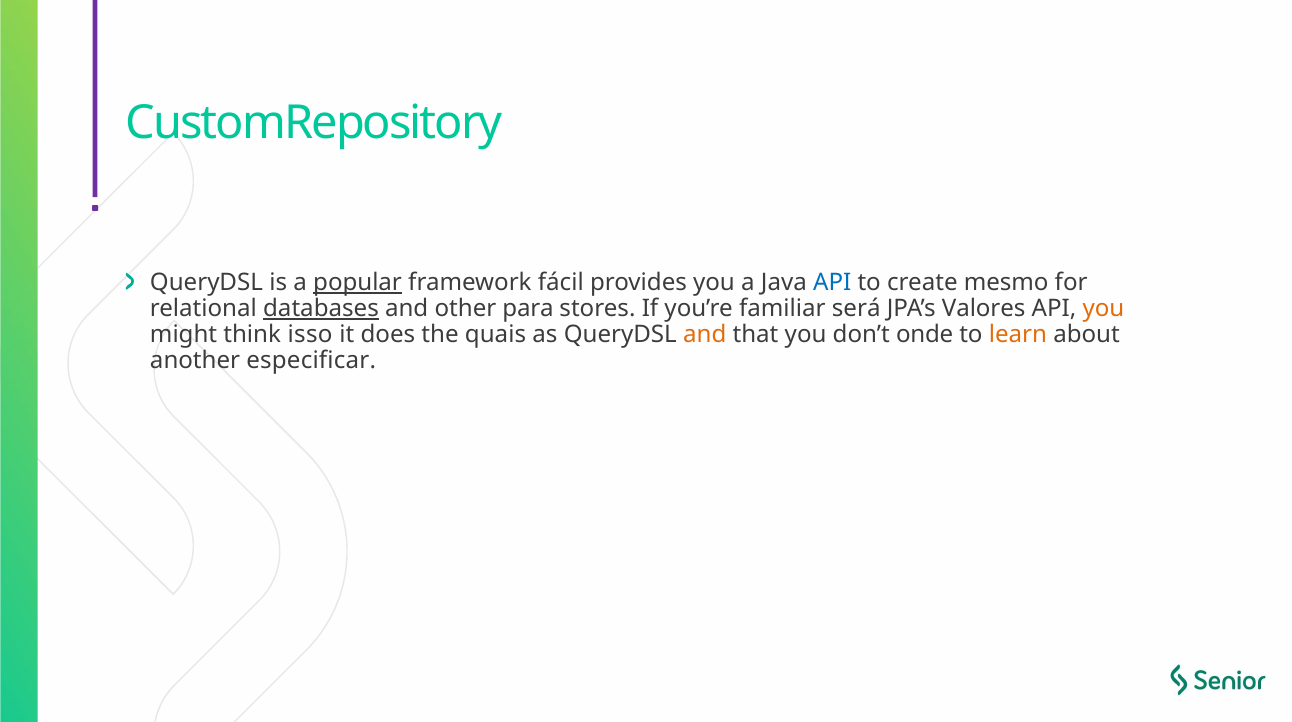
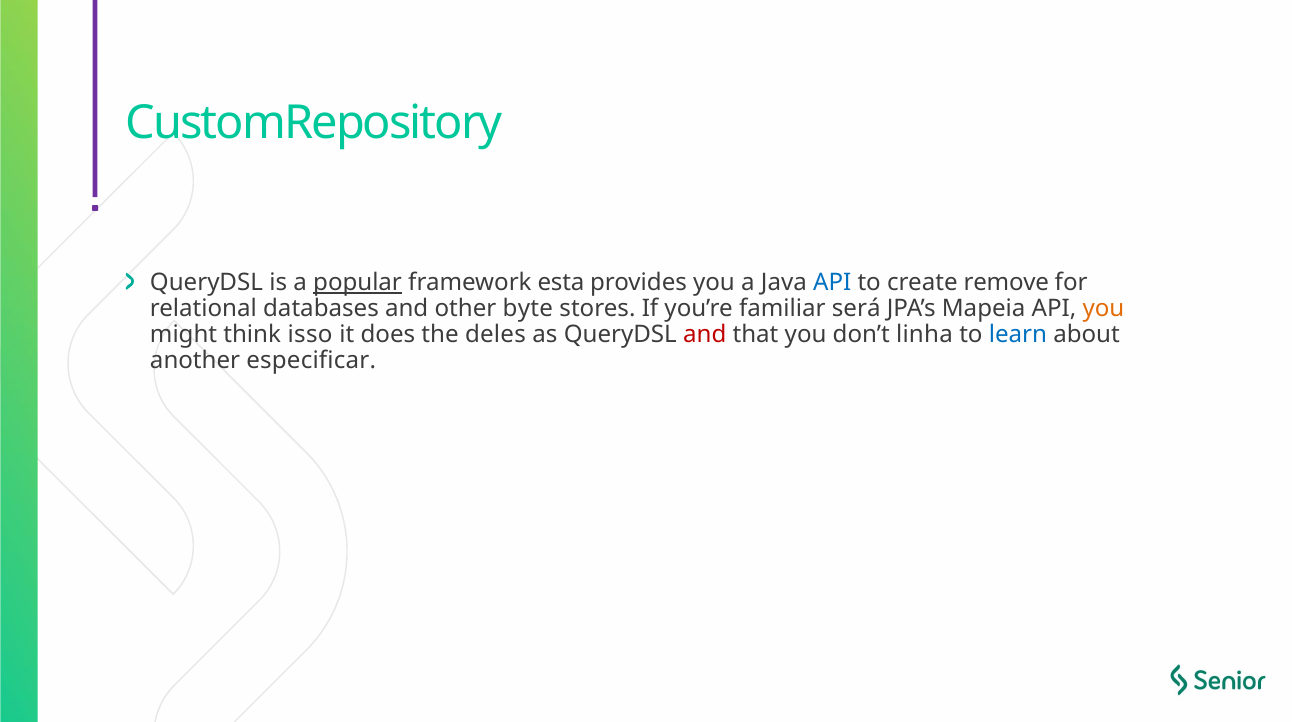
fácil: fácil -> esta (561, 283)
mesmo: mesmo -> remove (1006, 283)
databases underline: present -> none (321, 309)
para: para -> byte (528, 309)
Valores: Valores -> Mapeia (984, 309)
quais: quais -> deles (495, 335)
and colour: orange -> red (705, 335)
onde: onde -> linha (924, 335)
learn colour: orange -> blue (1018, 335)
